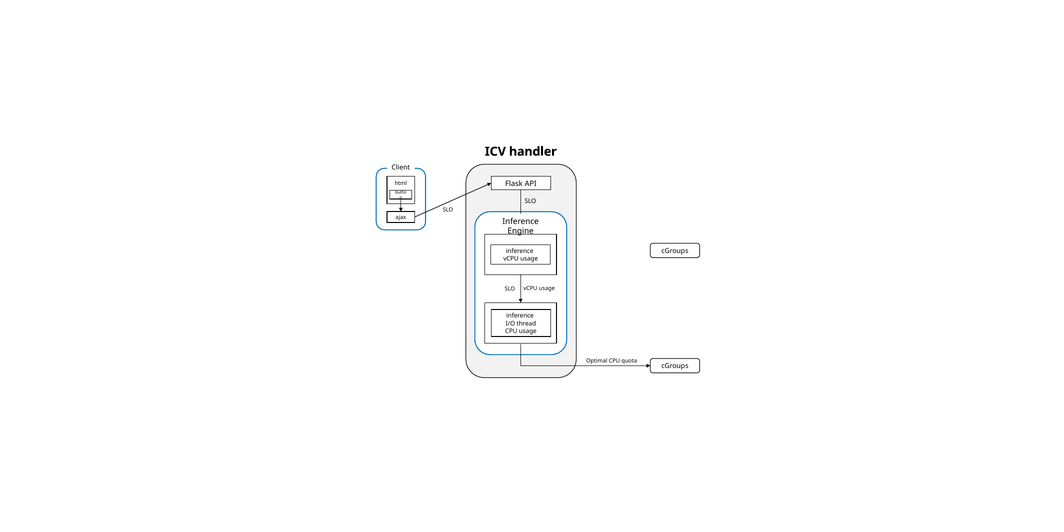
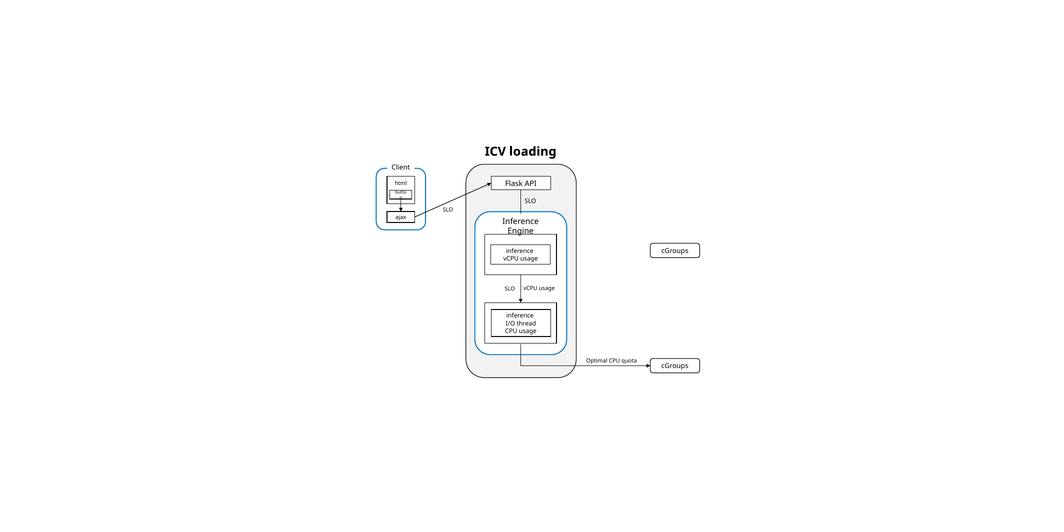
handler: handler -> loading (533, 152)
